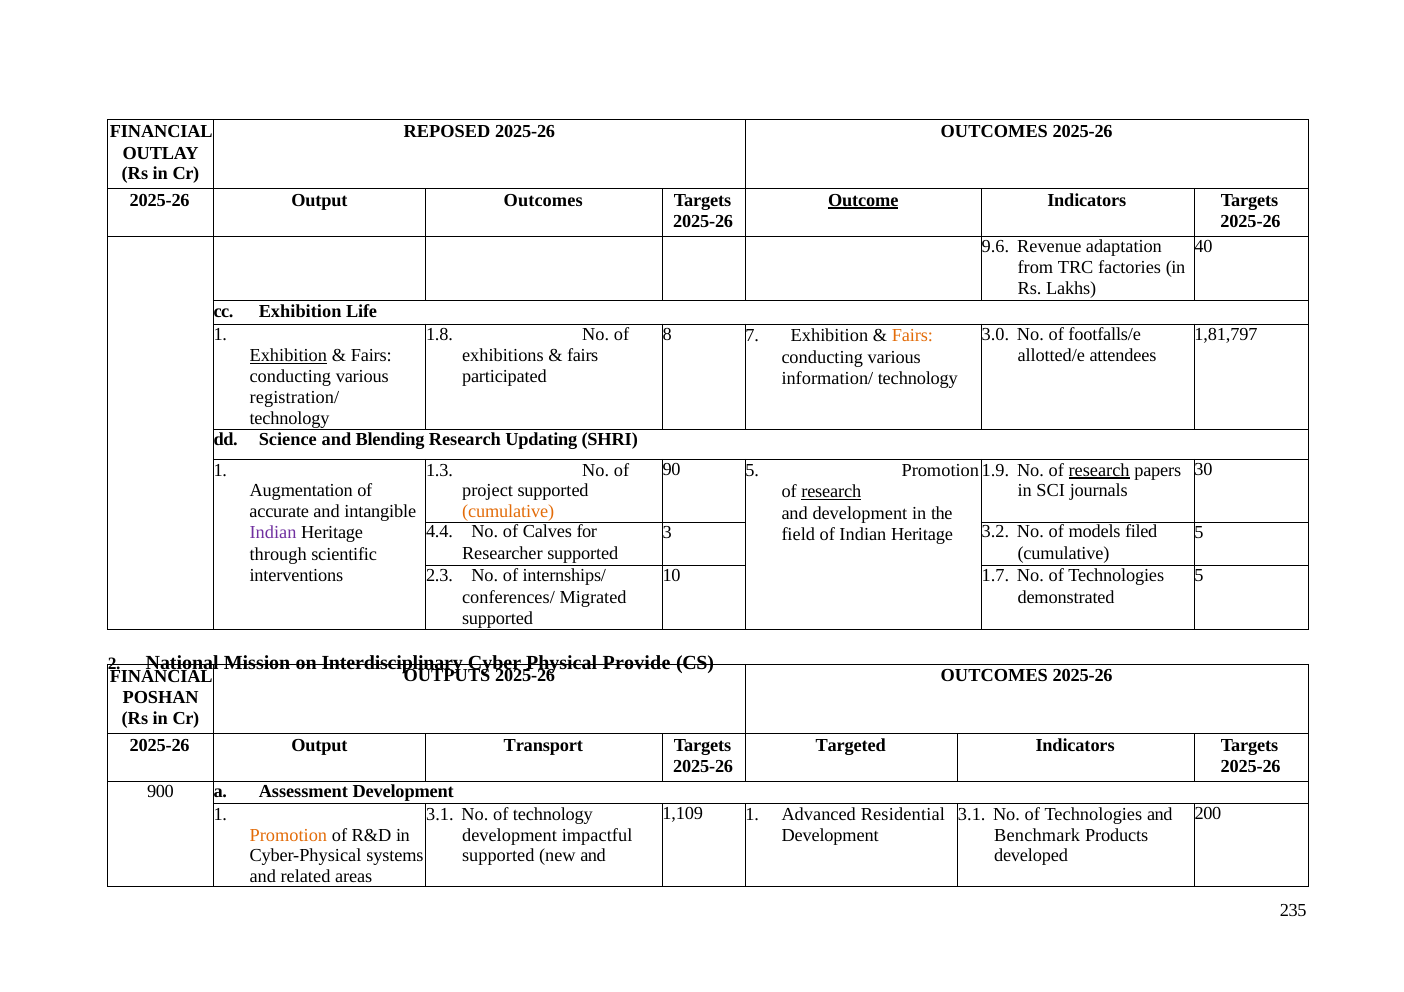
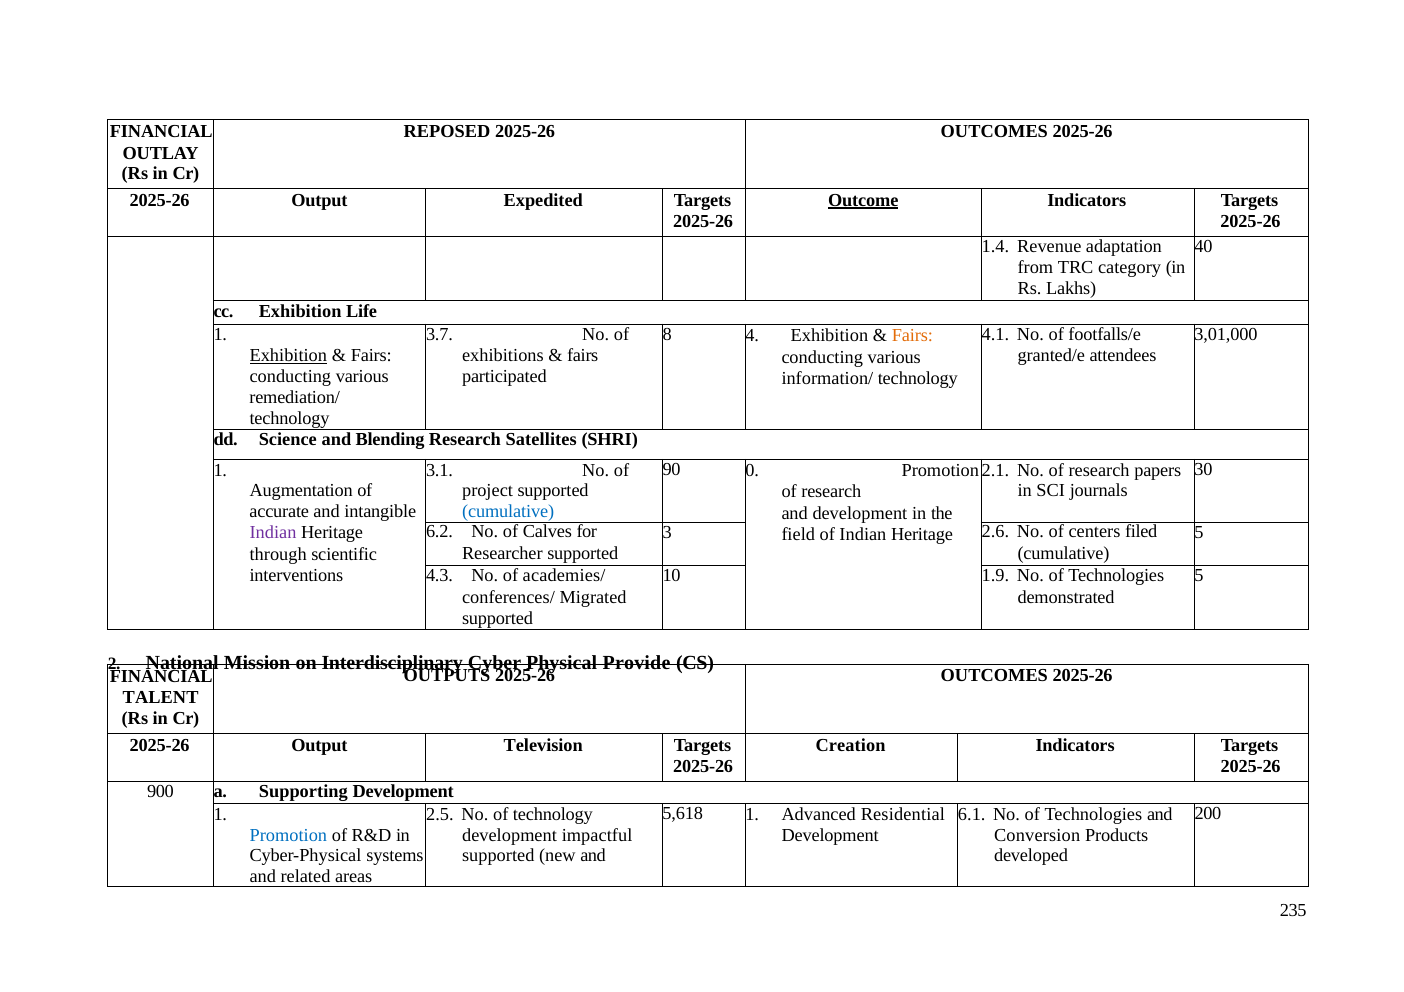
Output Outcomes: Outcomes -> Expedited (543, 200)
9.6: 9.6 -> 1.4 (995, 247)
factories: factories -> category (1130, 268)
7: 7 -> 4 (752, 335)
1,81,797: 1,81,797 -> 3,01,000 (1226, 334)
1.8: 1.8 -> 3.7 (439, 335)
3.0: 3.0 -> 4.1 (995, 335)
allotted/e: allotted/e -> granted/e (1051, 356)
registration/: registration/ -> remediation/ (295, 398)
Updating: Updating -> Satellites (541, 440)
90 5: 5 -> 0 (752, 470)
1.3: 1.3 -> 3.1 (439, 470)
1.9: 1.9 -> 2.1 (995, 470)
research underline: present -> none (1099, 470)
research underline: present -> none (831, 491)
cumulative colour: orange -> blue (508, 512)
4.4: 4.4 -> 6.2 (439, 532)
3.2: 3.2 -> 2.6 (995, 532)
models: models -> centers (1094, 532)
2.3: 2.3 -> 4.3 (439, 576)
internships/: internships/ -> academies/ (564, 576)
1.7: 1.7 -> 1.9 (995, 576)
POSHAN: POSHAN -> TALENT (161, 698)
Transport: Transport -> Television (543, 745)
Targeted: Targeted -> Creation (851, 745)
Assessment: Assessment -> Supporting (303, 792)
1,109: 1,109 -> 5,618 (683, 814)
3.1: 3.1 -> 2.5 (440, 814)
3.1: 3.1 -> 6.1 (972, 814)
Promotion colour: orange -> blue (288, 835)
Benchmark: Benchmark -> Conversion (1037, 835)
